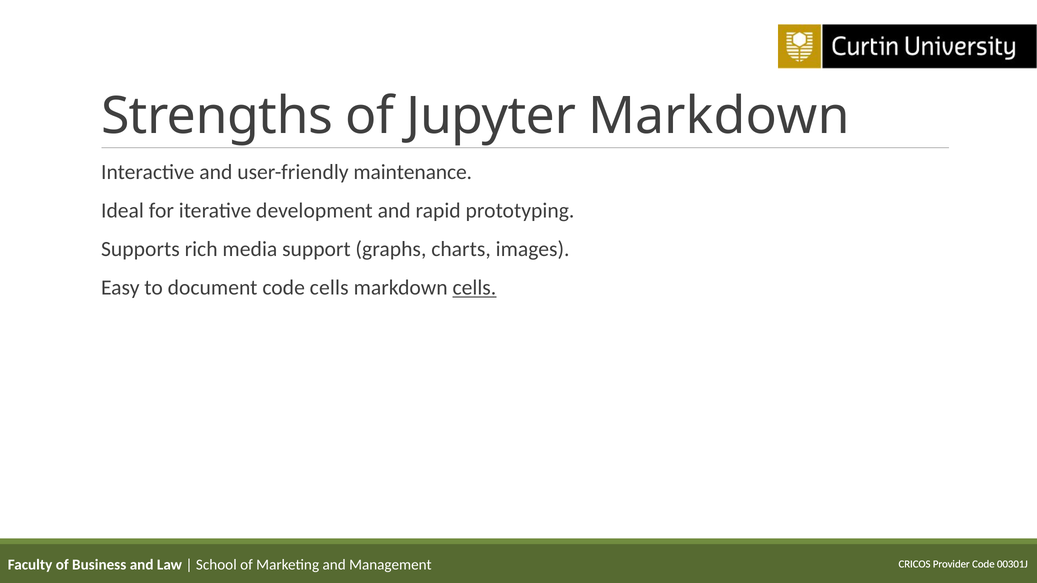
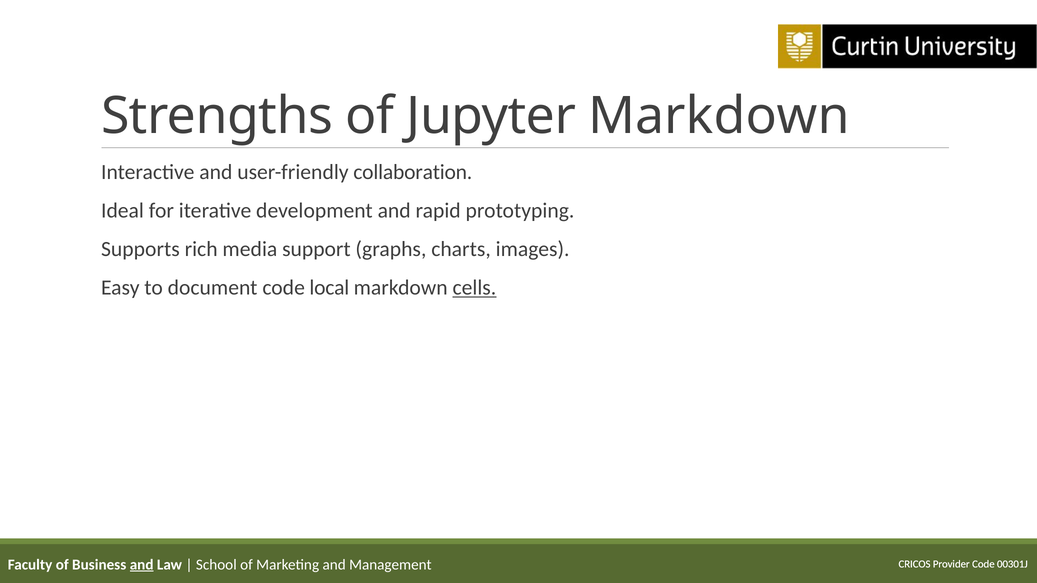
maintenance: maintenance -> collaboration (413, 172)
code cells: cells -> local (329, 288)
and underline: none -> present (142, 565)
